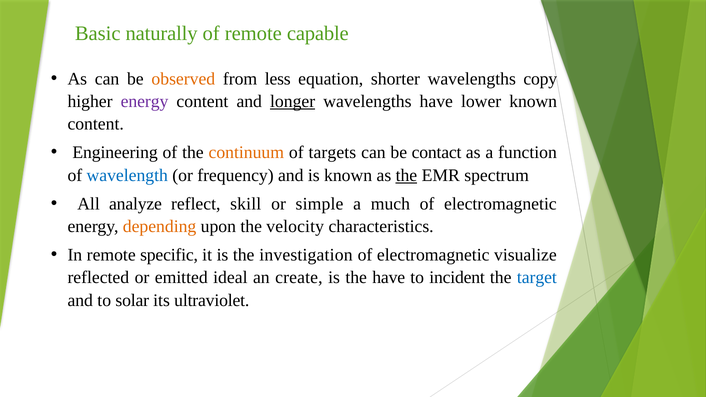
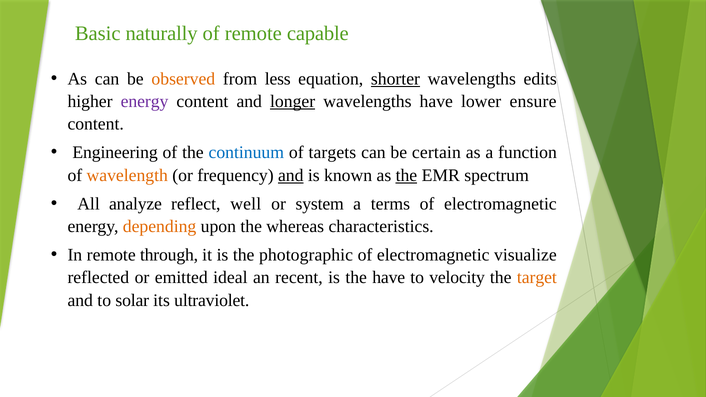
shorter underline: none -> present (395, 79)
copy: copy -> edits (540, 79)
lower known: known -> ensure (533, 101)
continuum colour: orange -> blue (246, 153)
contact: contact -> certain (436, 153)
wavelength colour: blue -> orange (127, 175)
and underline: none -> present (291, 175)
skill: skill -> well (246, 204)
simple: simple -> system (320, 204)
much: much -> terms (390, 204)
velocity: velocity -> whereas (295, 226)
specific: specific -> through (169, 255)
investigation: investigation -> photographic (306, 255)
create: create -> recent (299, 278)
incident: incident -> velocity (457, 278)
target colour: blue -> orange (537, 278)
